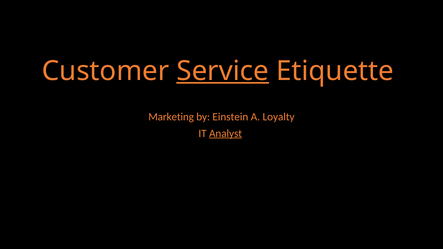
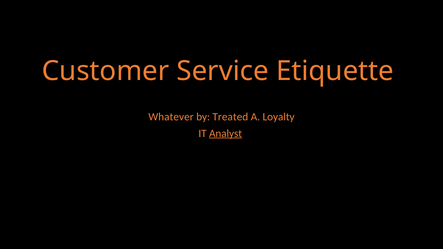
Service underline: present -> none (223, 71)
Marketing: Marketing -> Whatever (171, 117)
Einstein: Einstein -> Treated (230, 117)
